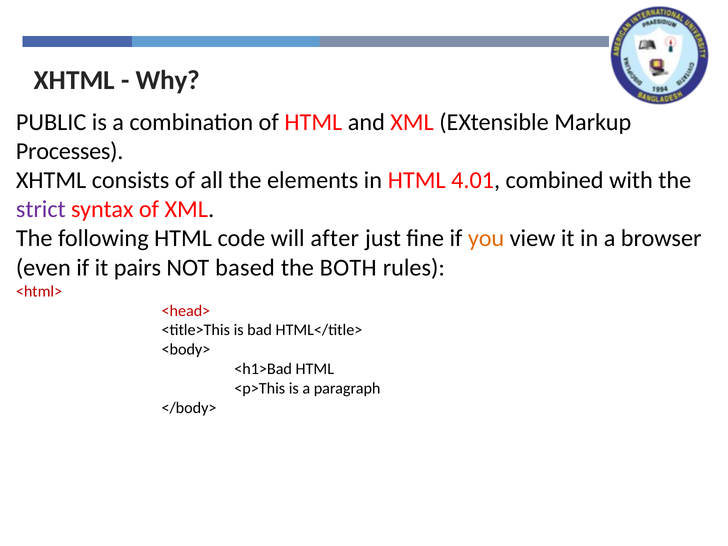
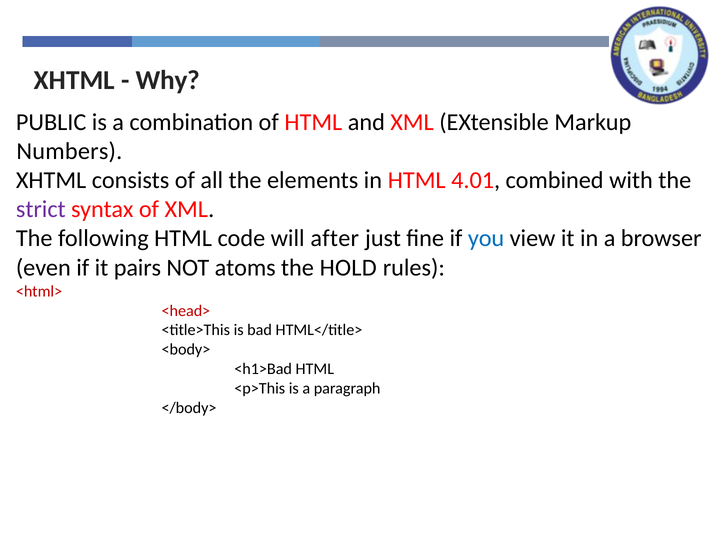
Processes: Processes -> Numbers (69, 151)
you colour: orange -> blue (486, 238)
based: based -> atoms (245, 268)
BOTH: BOTH -> HOLD (348, 268)
